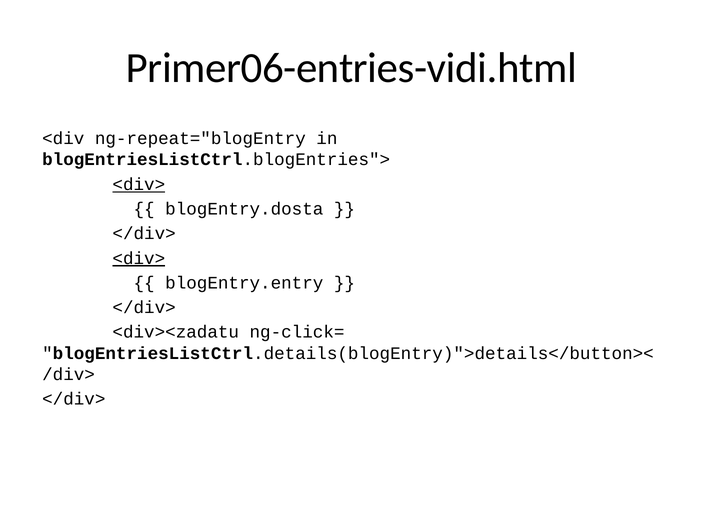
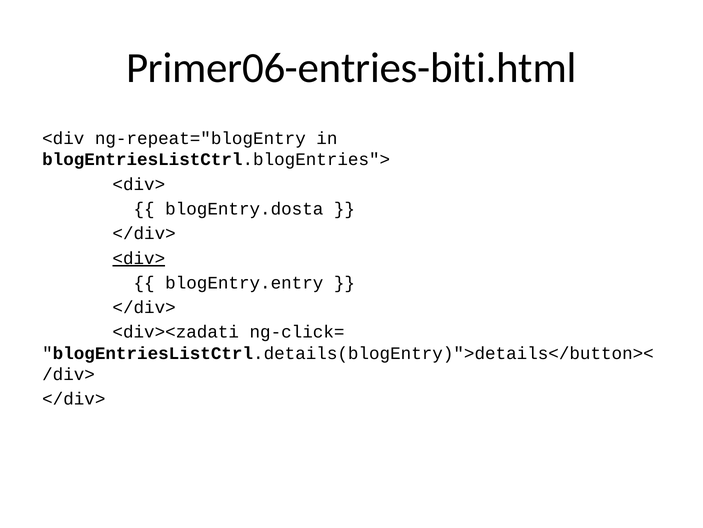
Primer06-entries-vidi.html: Primer06-entries-vidi.html -> Primer06-entries-biti.html (351, 68)
<div> underline: present -> none (139, 184)
<div><zadatu: <div><zadatu -> <div><zadati (176, 332)
